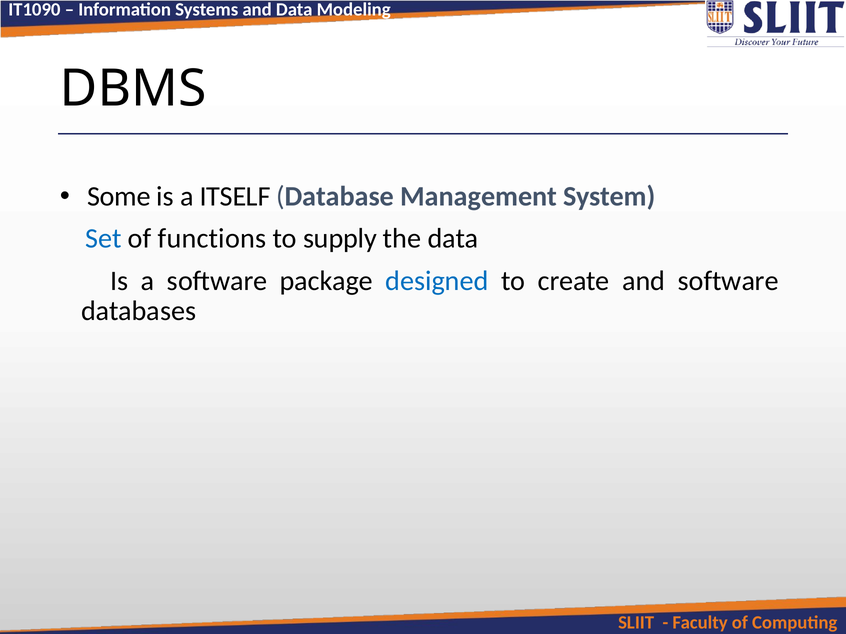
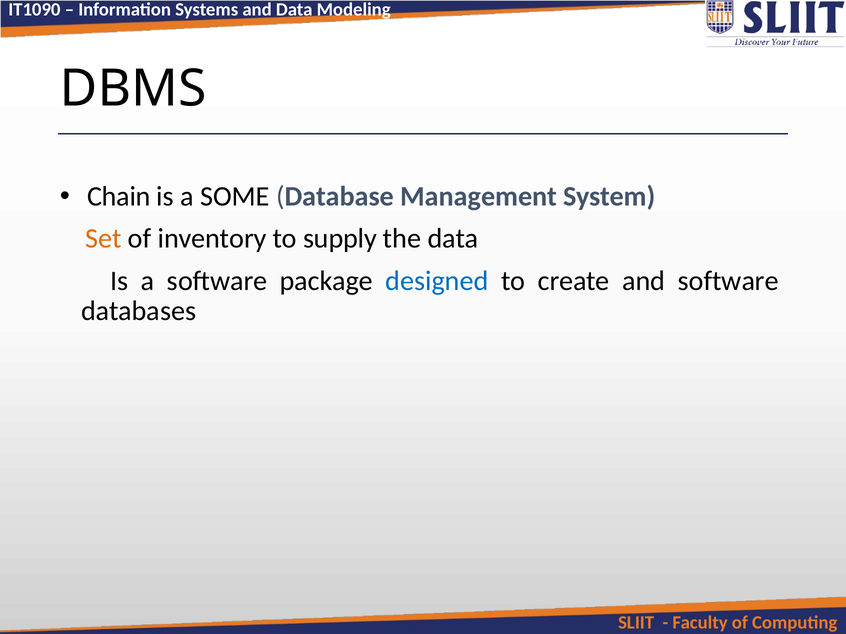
Some: Some -> Chain (119, 197)
ITSELF: ITSELF -> SOME (235, 197)
Set colour: blue -> orange (103, 239)
functions: functions -> inventory (212, 239)
